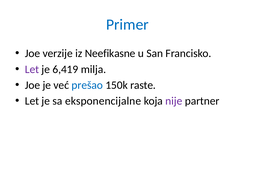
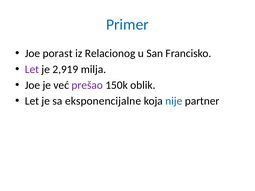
verzije: verzije -> porast (58, 53)
Neefikasne: Neefikasne -> Relacionog (110, 53)
6,419: 6,419 -> 2,919 (65, 69)
prešao colour: blue -> purple (87, 85)
raste: raste -> oblik (143, 85)
nije colour: purple -> blue (174, 101)
